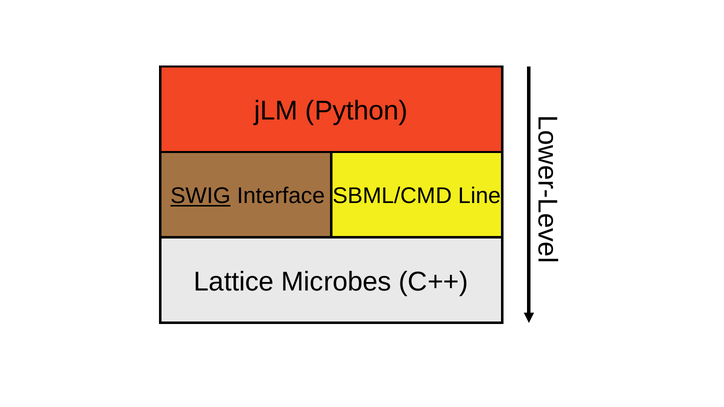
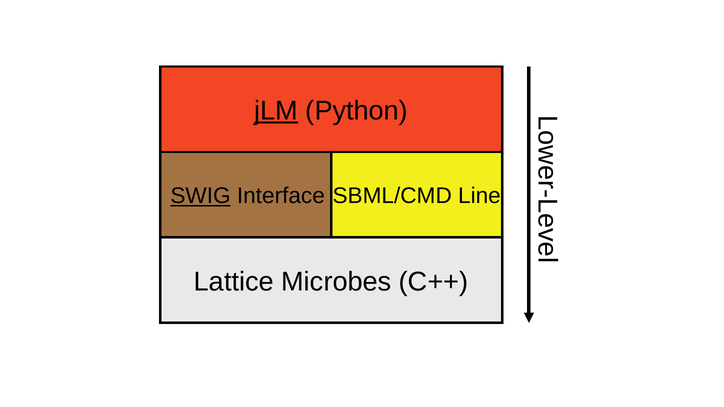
jLM underline: none -> present (276, 111)
